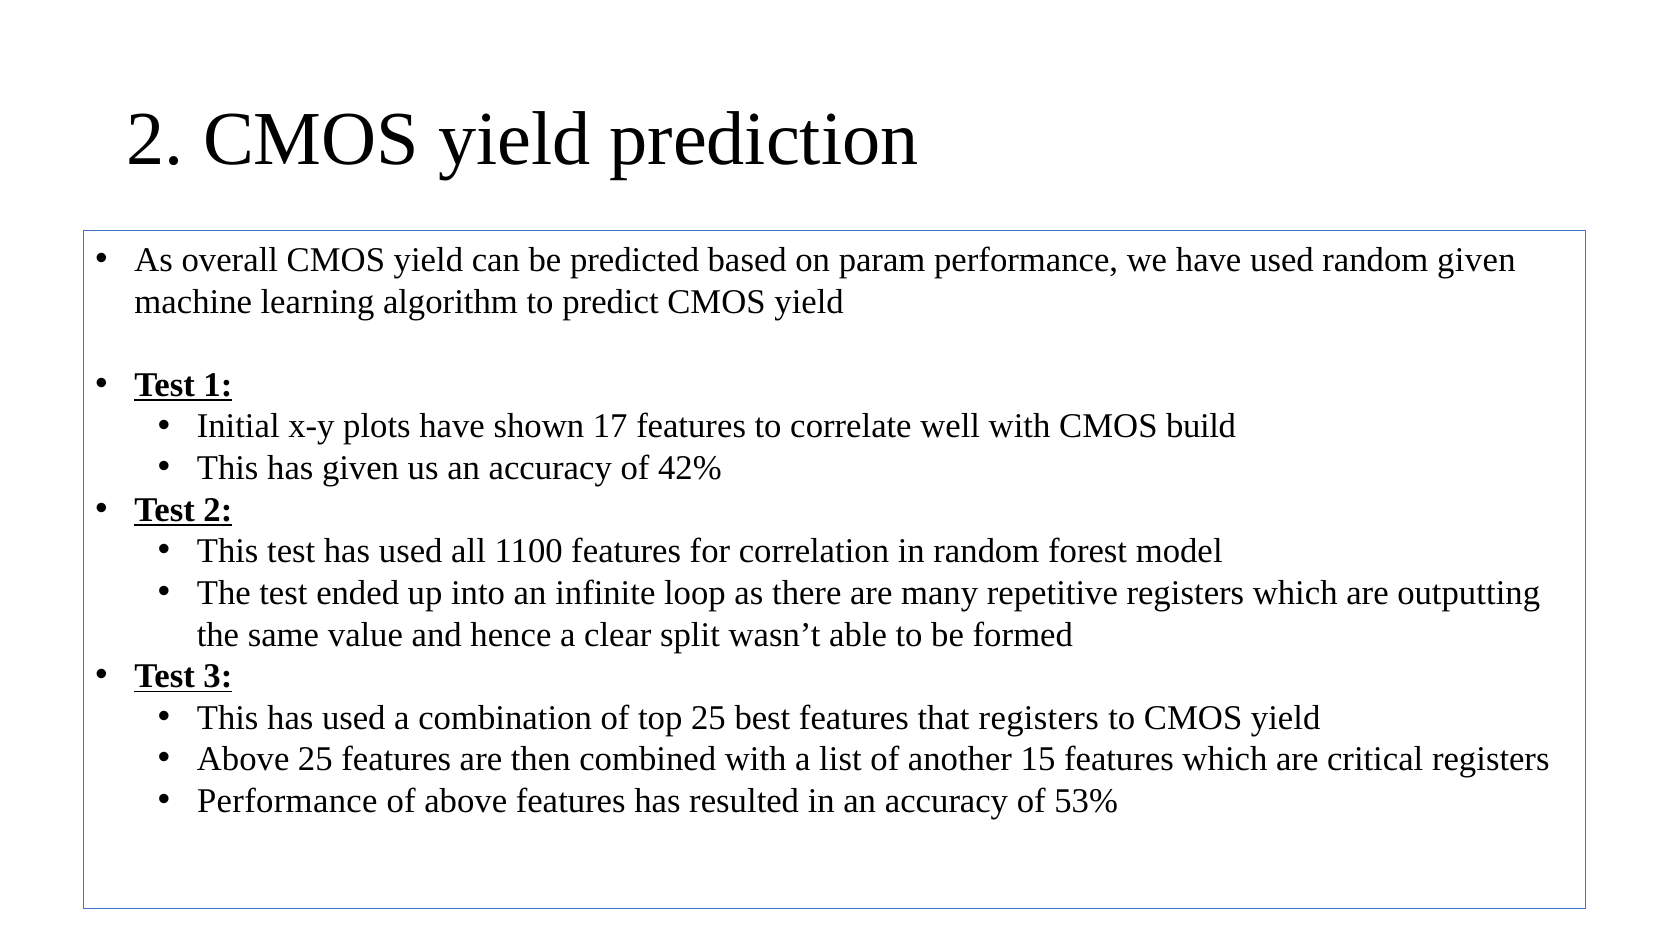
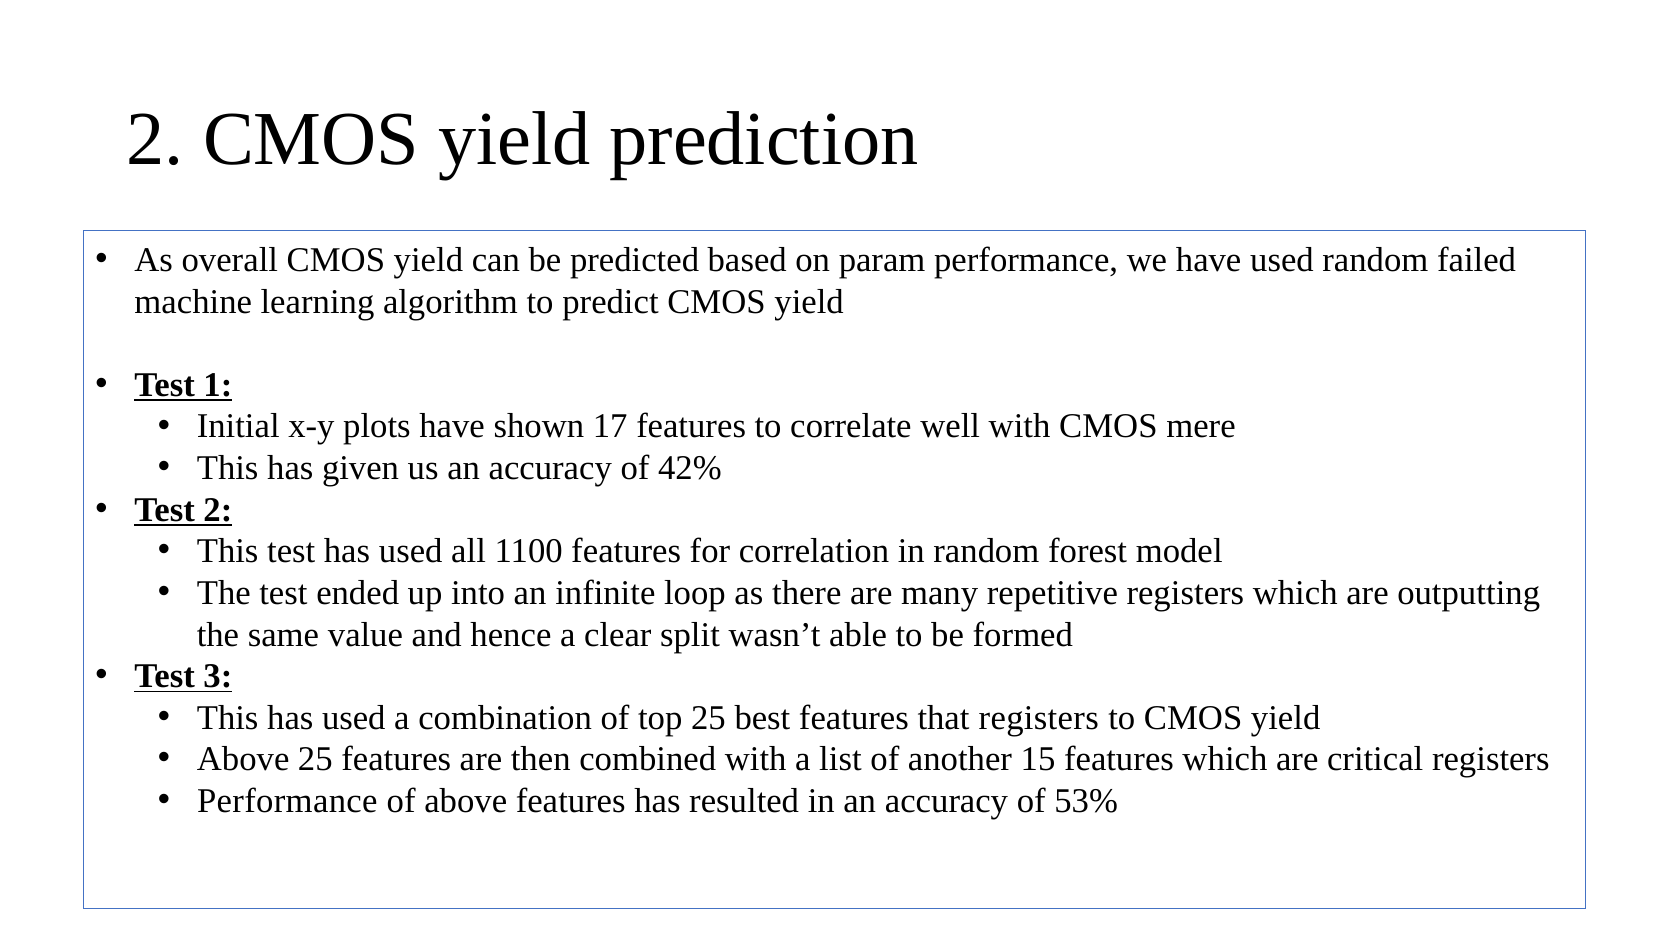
random given: given -> failed (1477, 260)
build: build -> mere (1201, 427)
